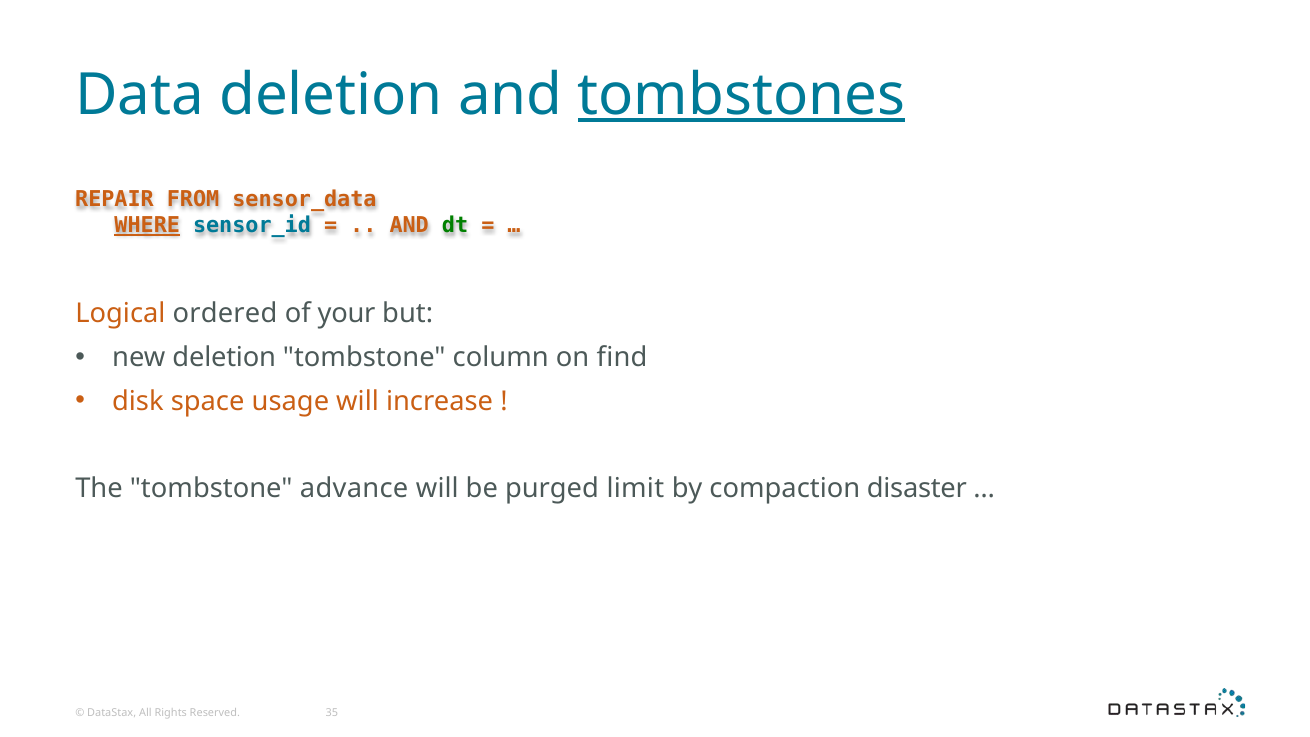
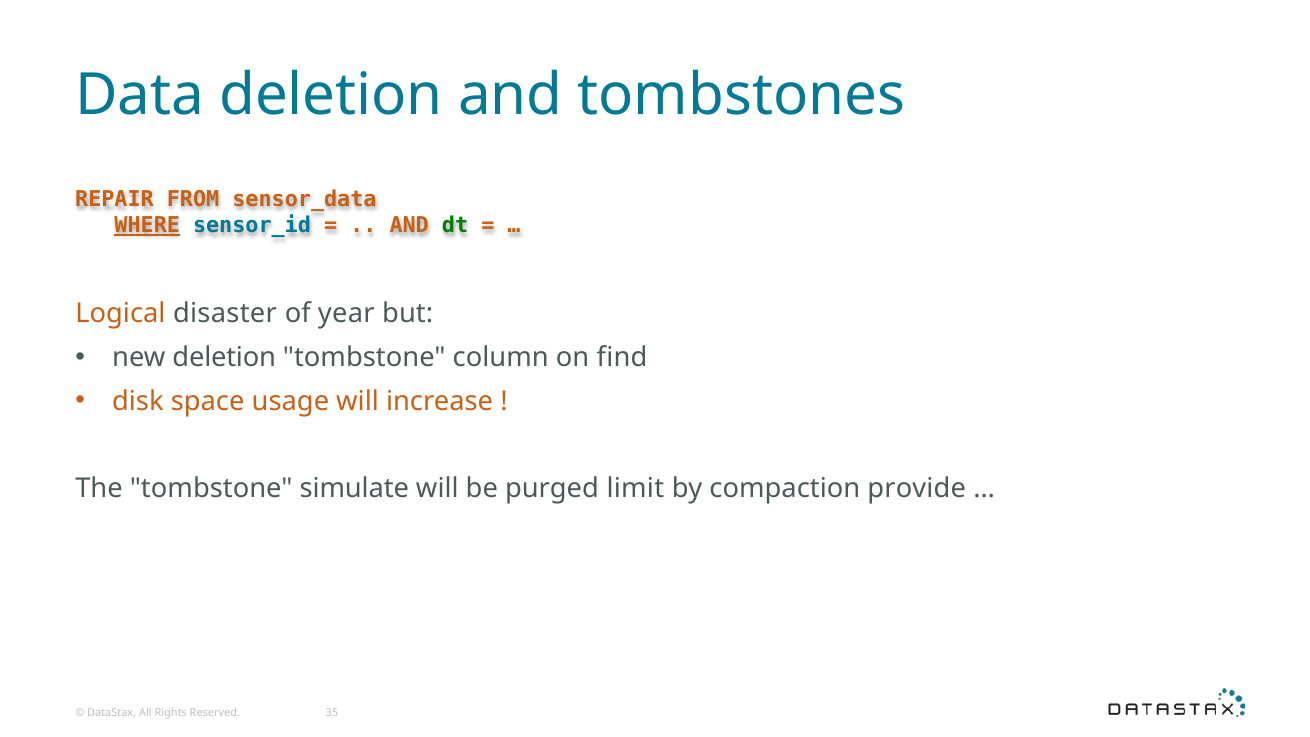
tombstones underline: present -> none (741, 95)
ordered: ordered -> disaster (225, 314)
your: your -> year (346, 314)
advance: advance -> simulate (354, 489)
disaster: disaster -> provide (917, 489)
